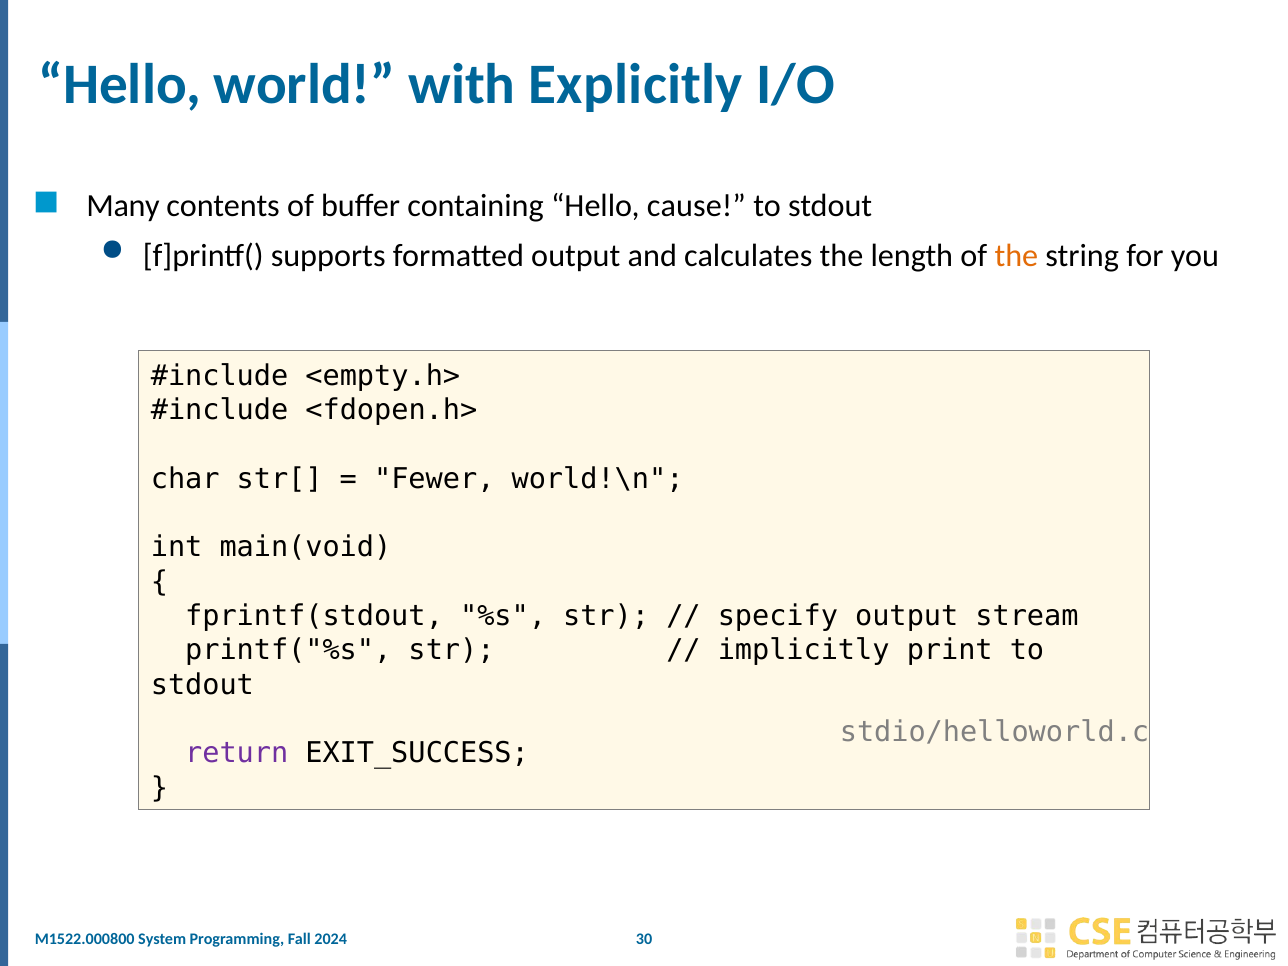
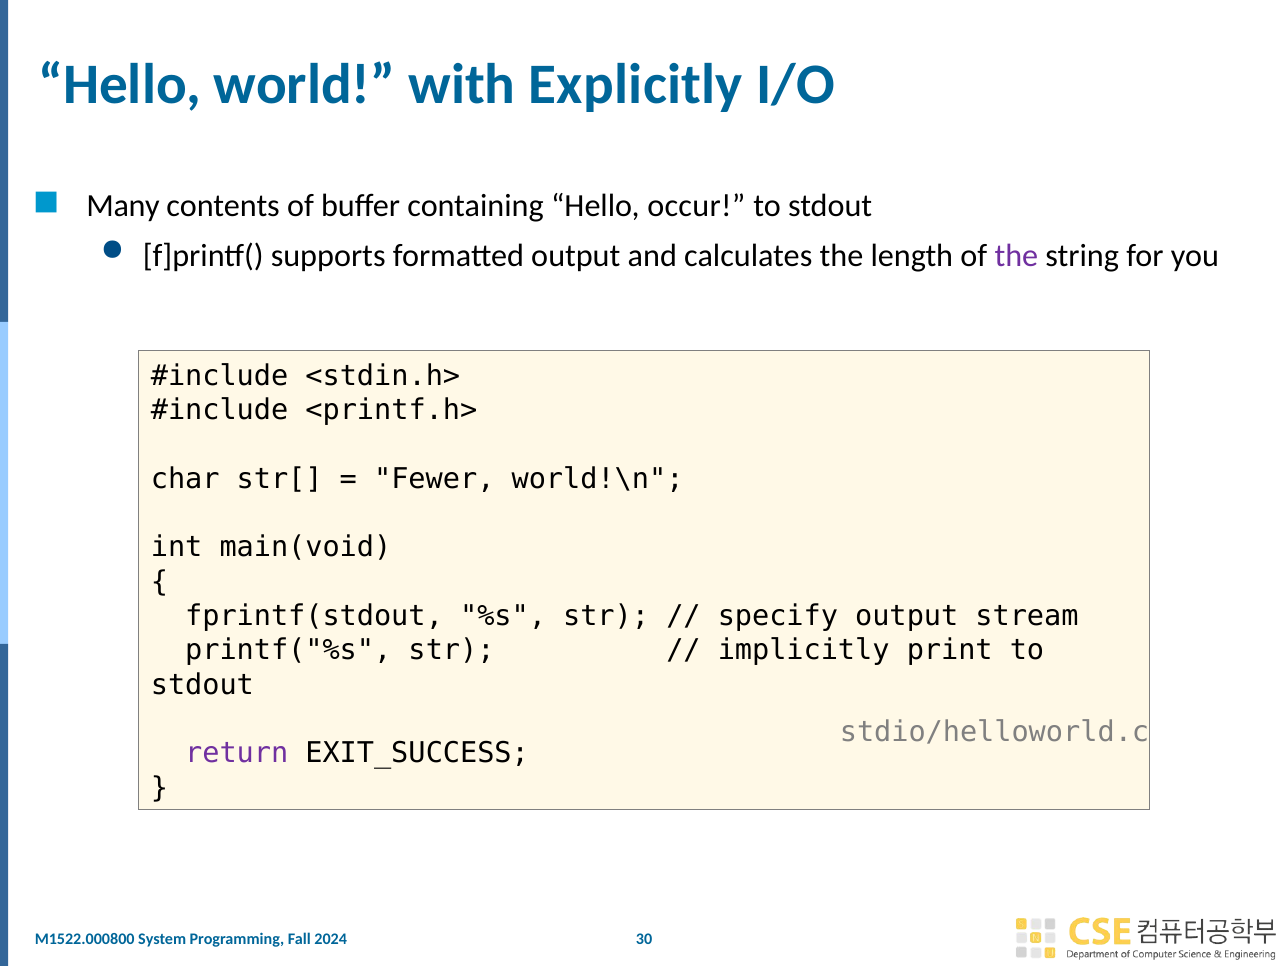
cause: cause -> occur (696, 205)
the colour: orange -> purple (1016, 255)
<empty.h>: <empty.h> -> <stdin.h> (383, 376)
<fdopen.h>: <fdopen.h> -> <printf.h> (391, 410)
